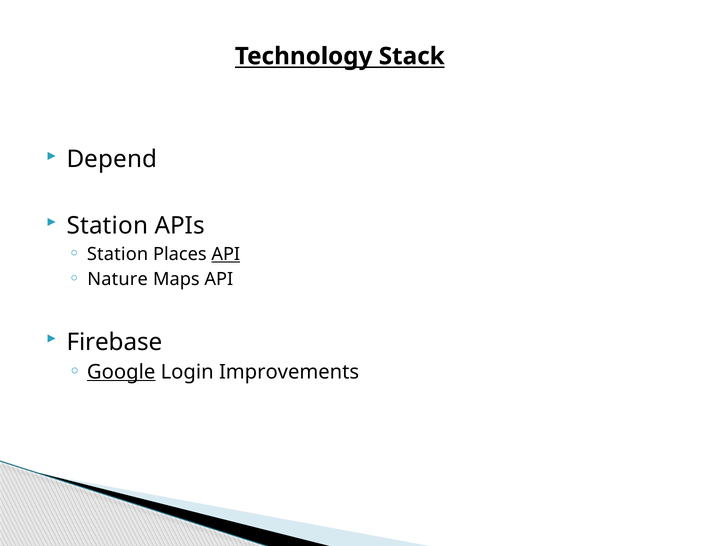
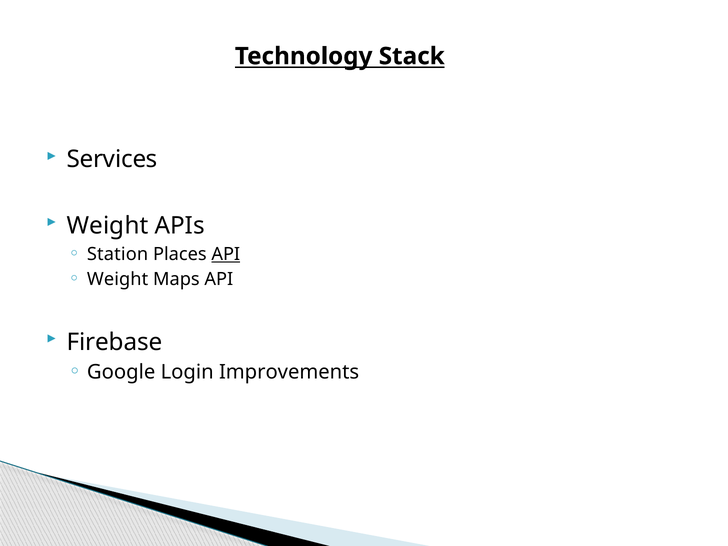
Depend: Depend -> Services (112, 159)
Station: Station -> Weight (107, 226)
Nature: Nature -> Weight (118, 279)
Google underline: present -> none (121, 372)
